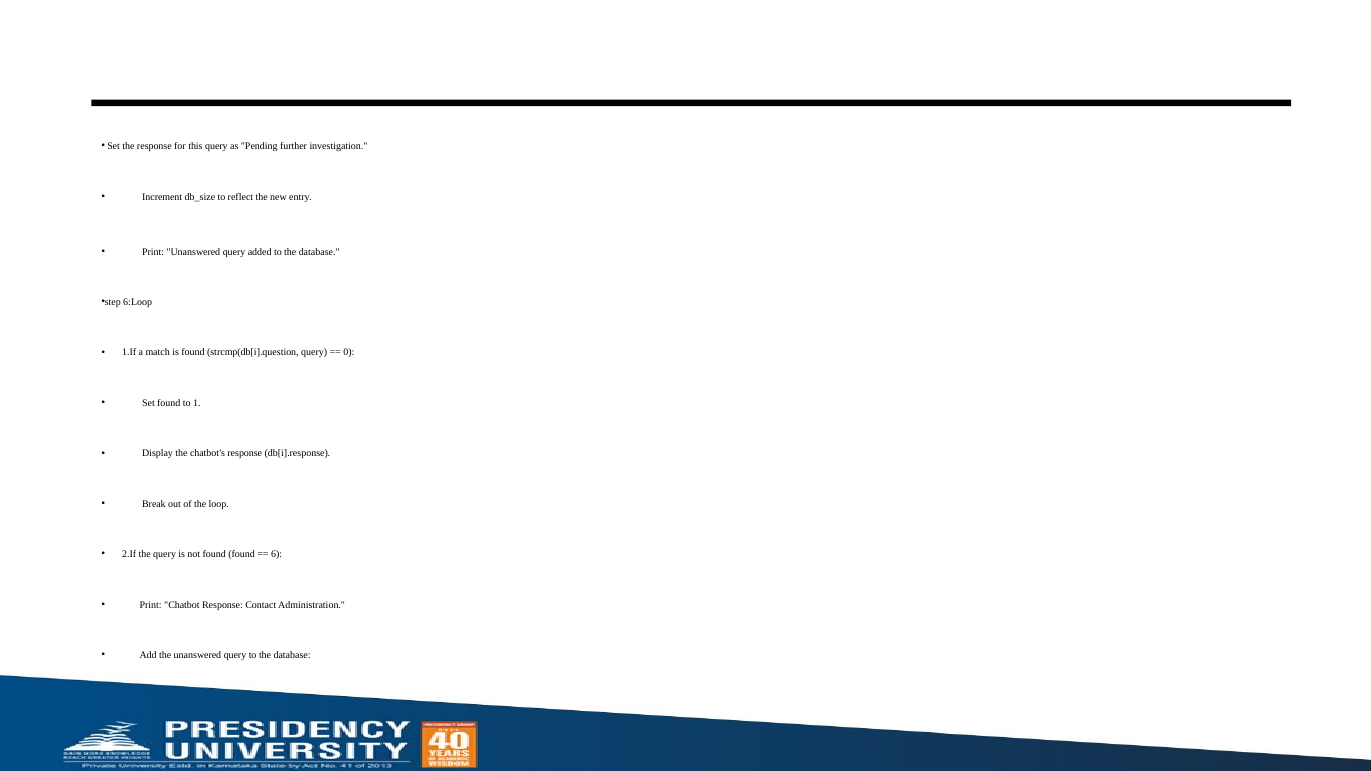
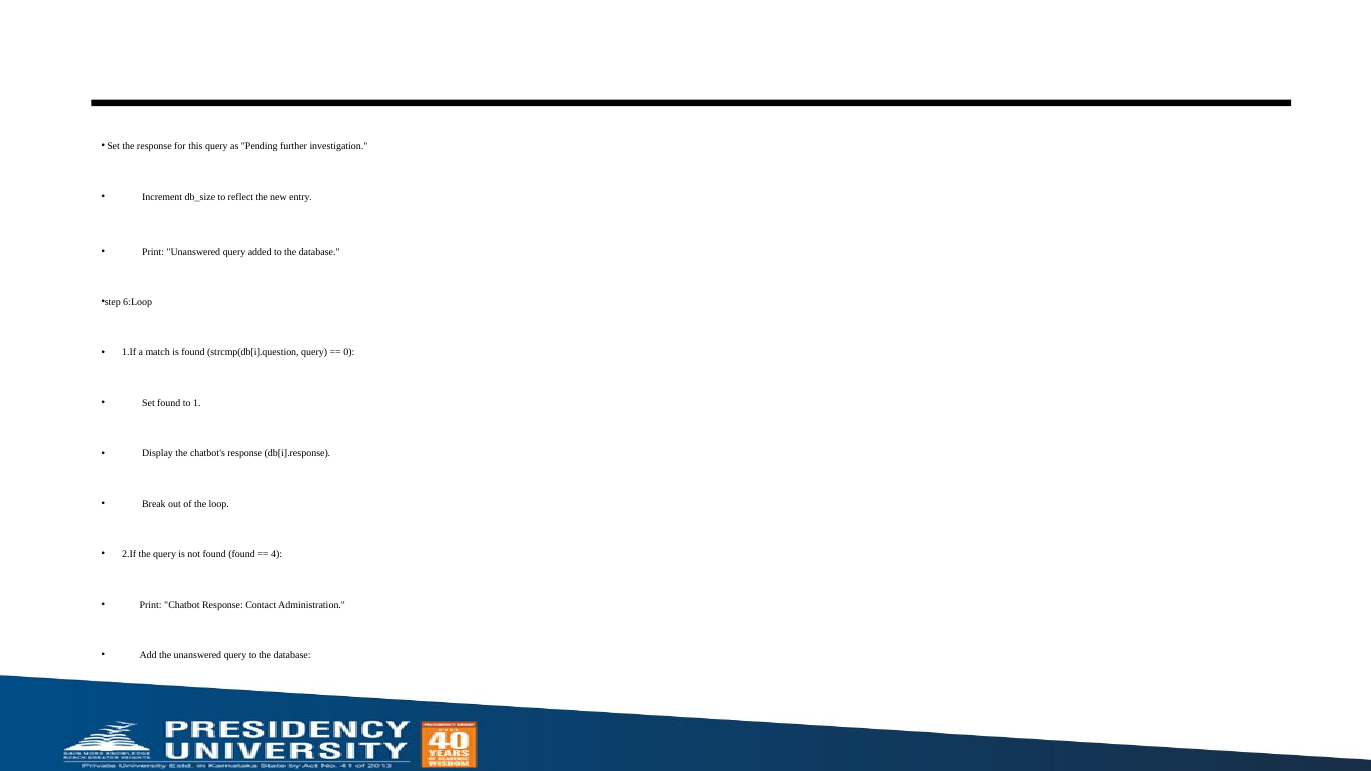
6: 6 -> 4 (277, 554)
